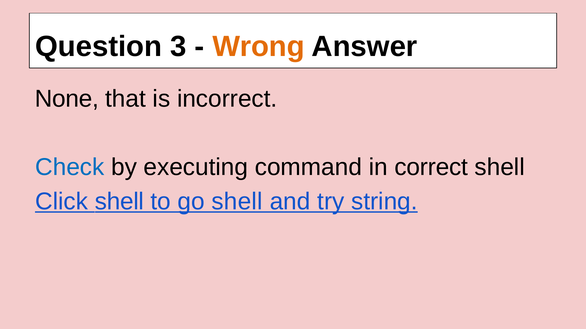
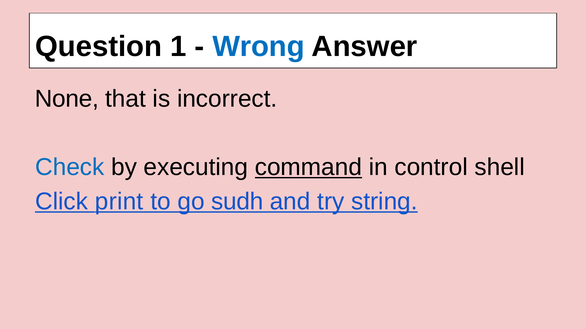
3: 3 -> 1 (178, 47)
Wrong colour: orange -> blue (258, 47)
command underline: none -> present (308, 168)
correct: correct -> control (431, 168)
Click shell: shell -> print (119, 202)
go shell: shell -> sudh (237, 202)
